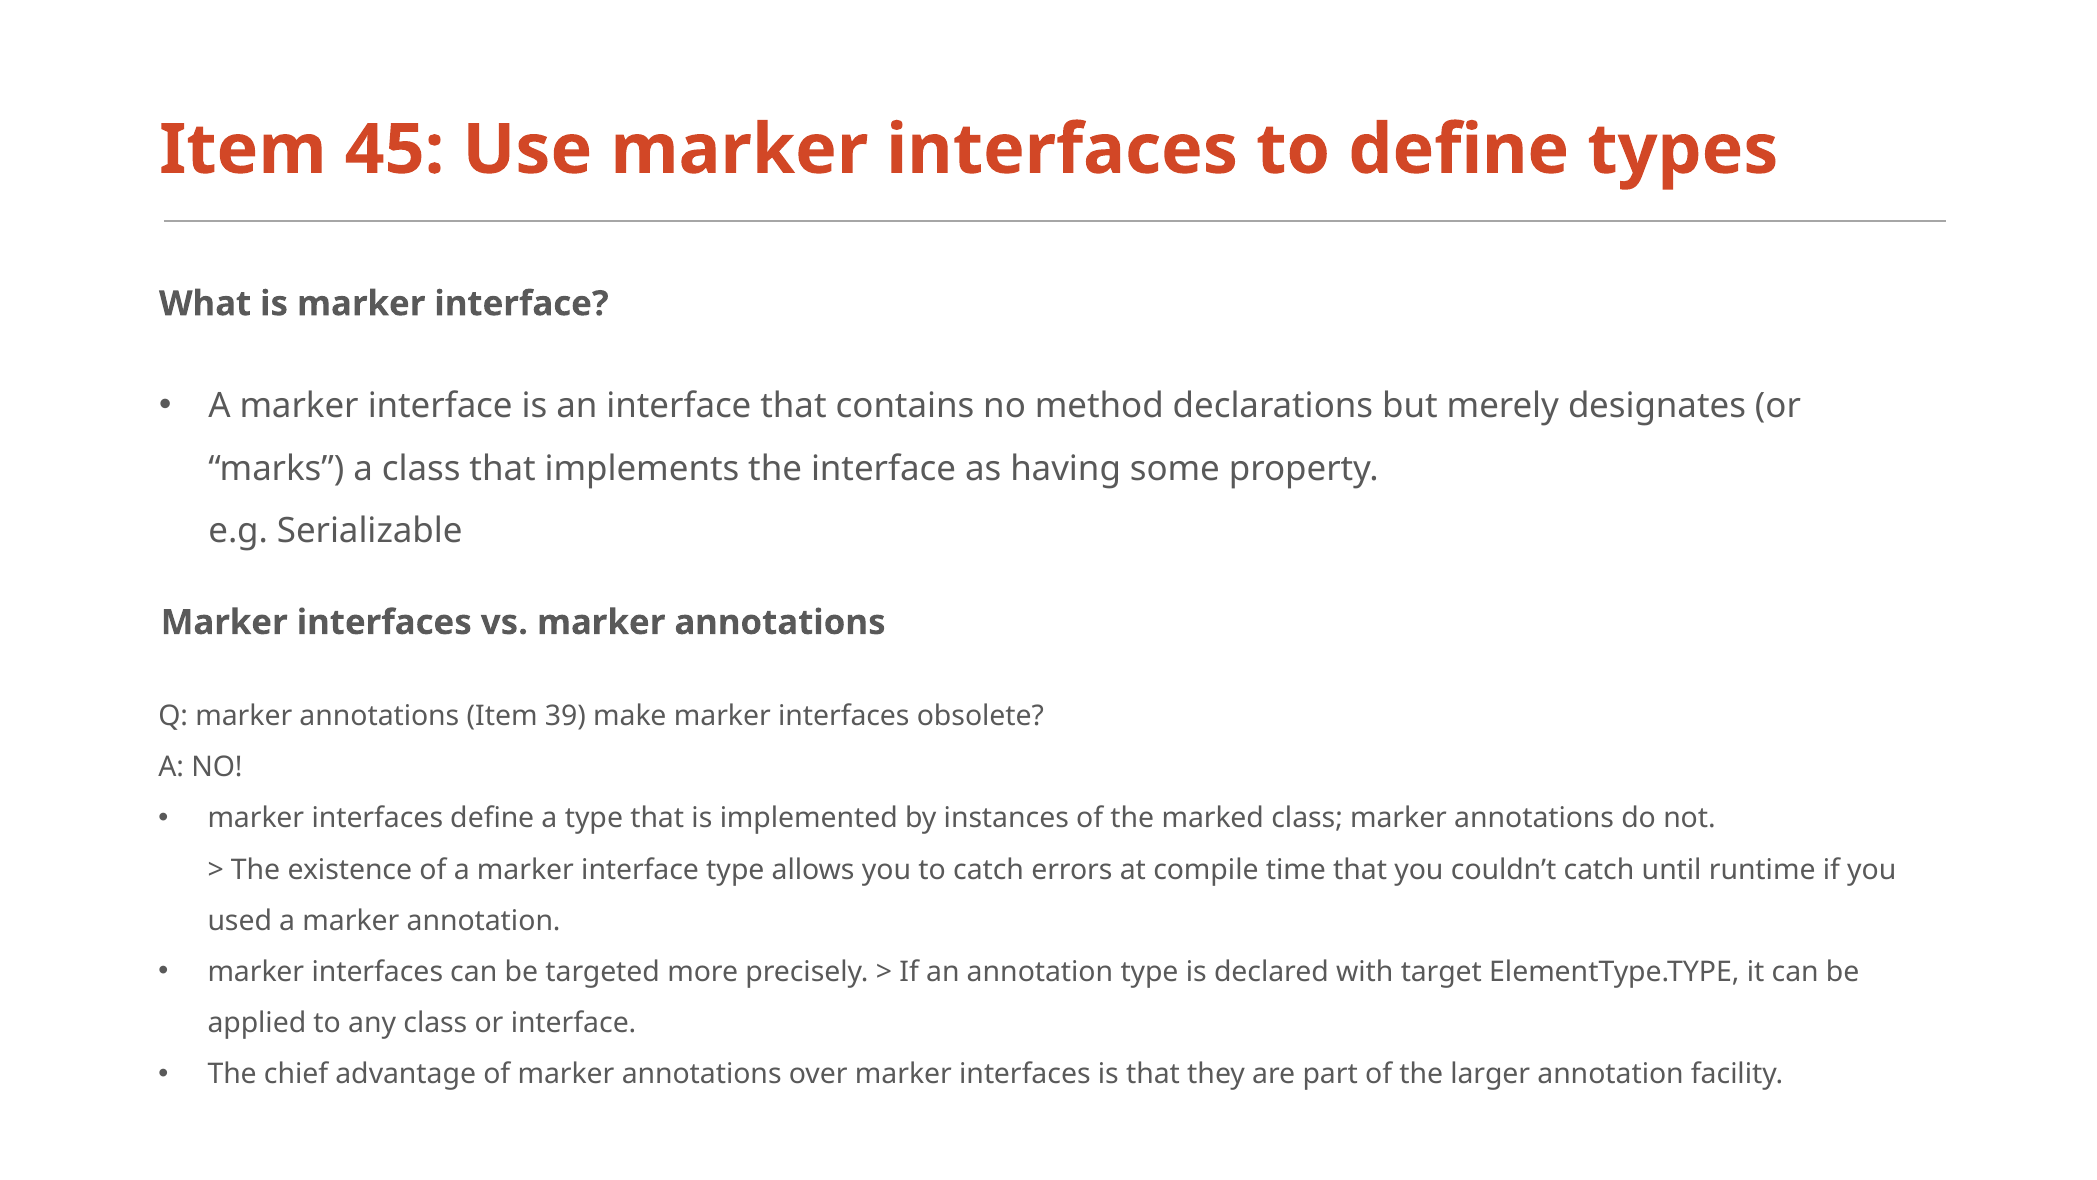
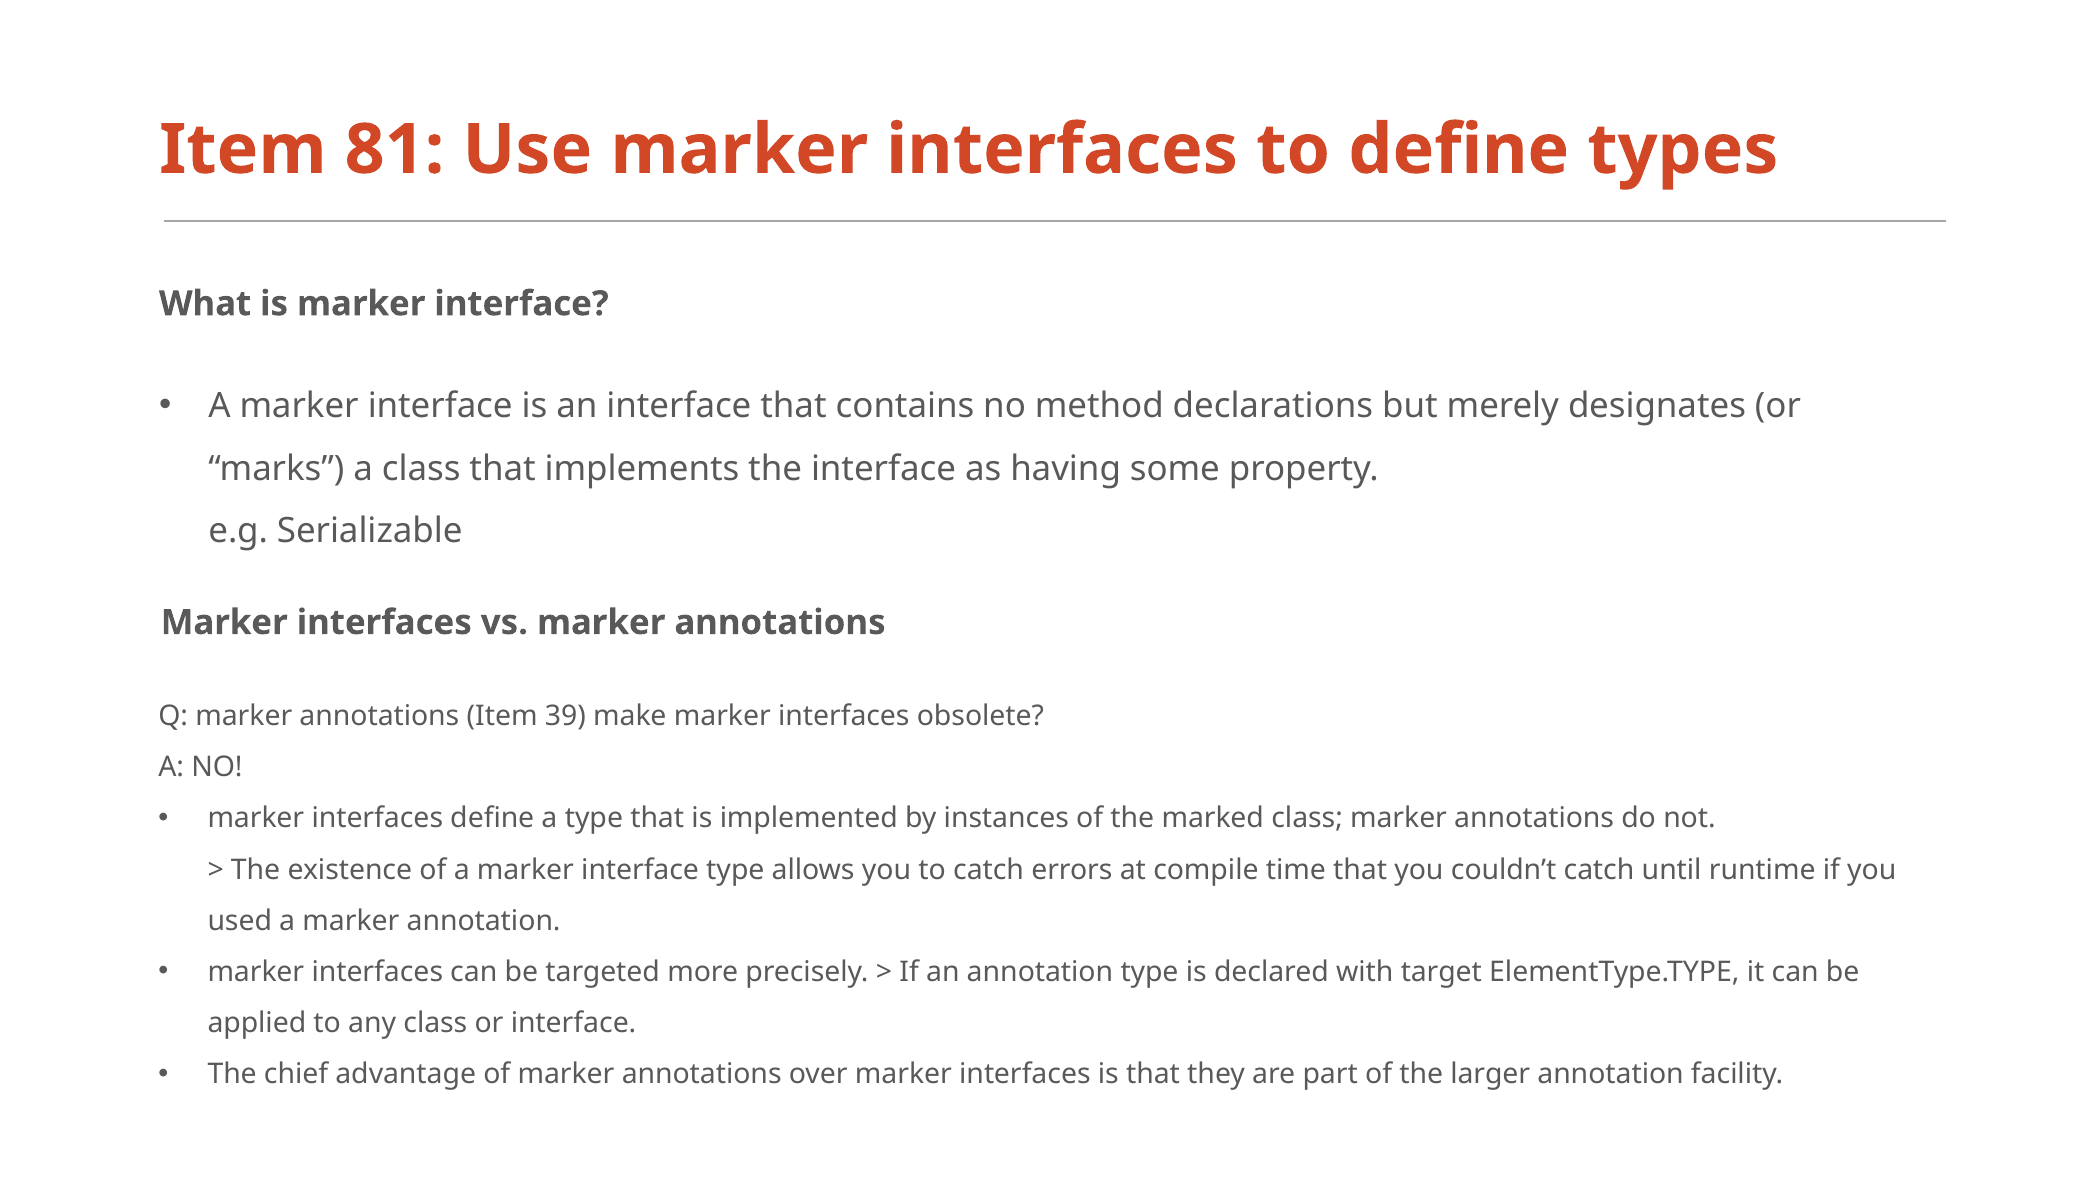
45: 45 -> 81 (395, 150)
